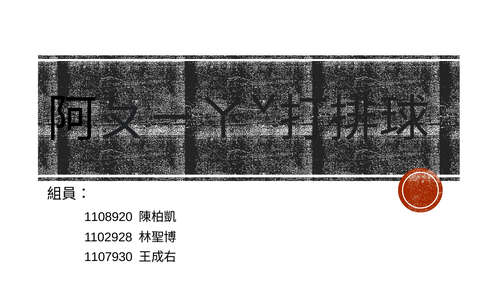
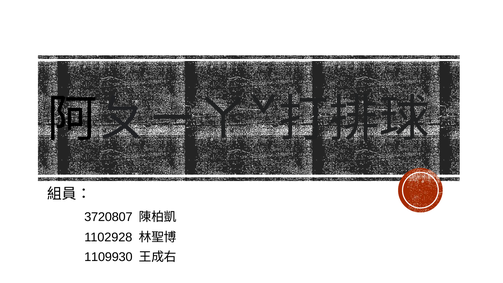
1108920: 1108920 -> 3720807 (108, 217)
1107930: 1107930 -> 1109930 (108, 257)
